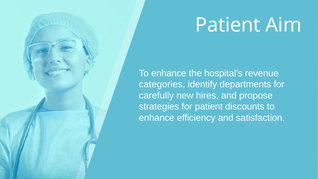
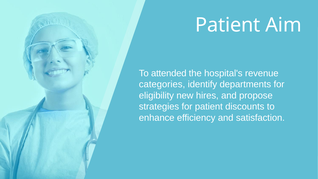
enhance: enhance -> attended (169, 73)
carefully: carefully -> eligibility (156, 95)
